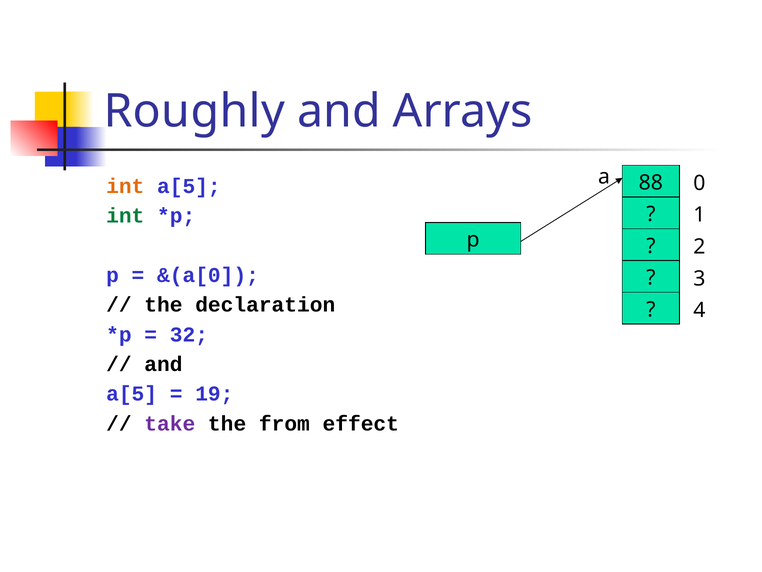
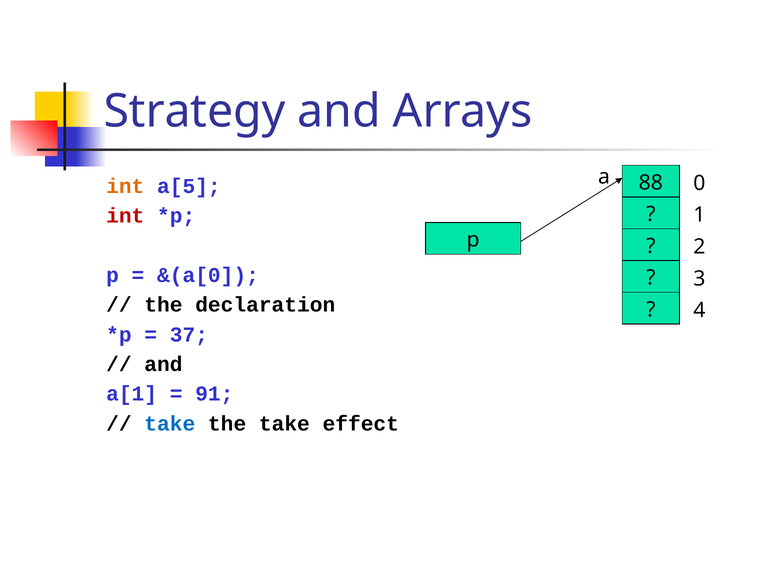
Roughly: Roughly -> Strategy (194, 111)
int colour: green -> red (125, 216)
32: 32 -> 37 (189, 334)
a[5: a[5 -> a[1 (132, 394)
19: 19 -> 91 (214, 394)
take colour: purple -> blue (170, 423)
the from: from -> take (284, 423)
